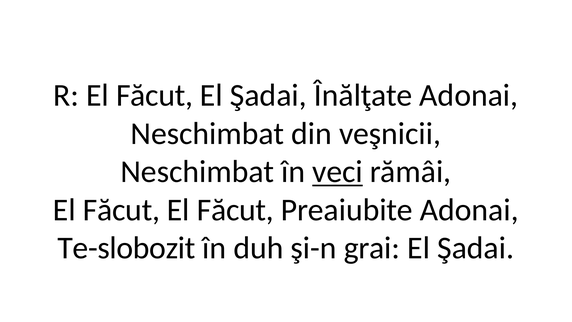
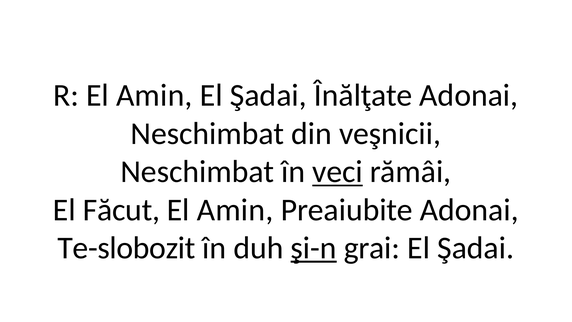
R El Făcut: Făcut -> Amin (154, 95)
Făcut: Făcut -> Amin (235, 210)
şi-n underline: none -> present (314, 248)
